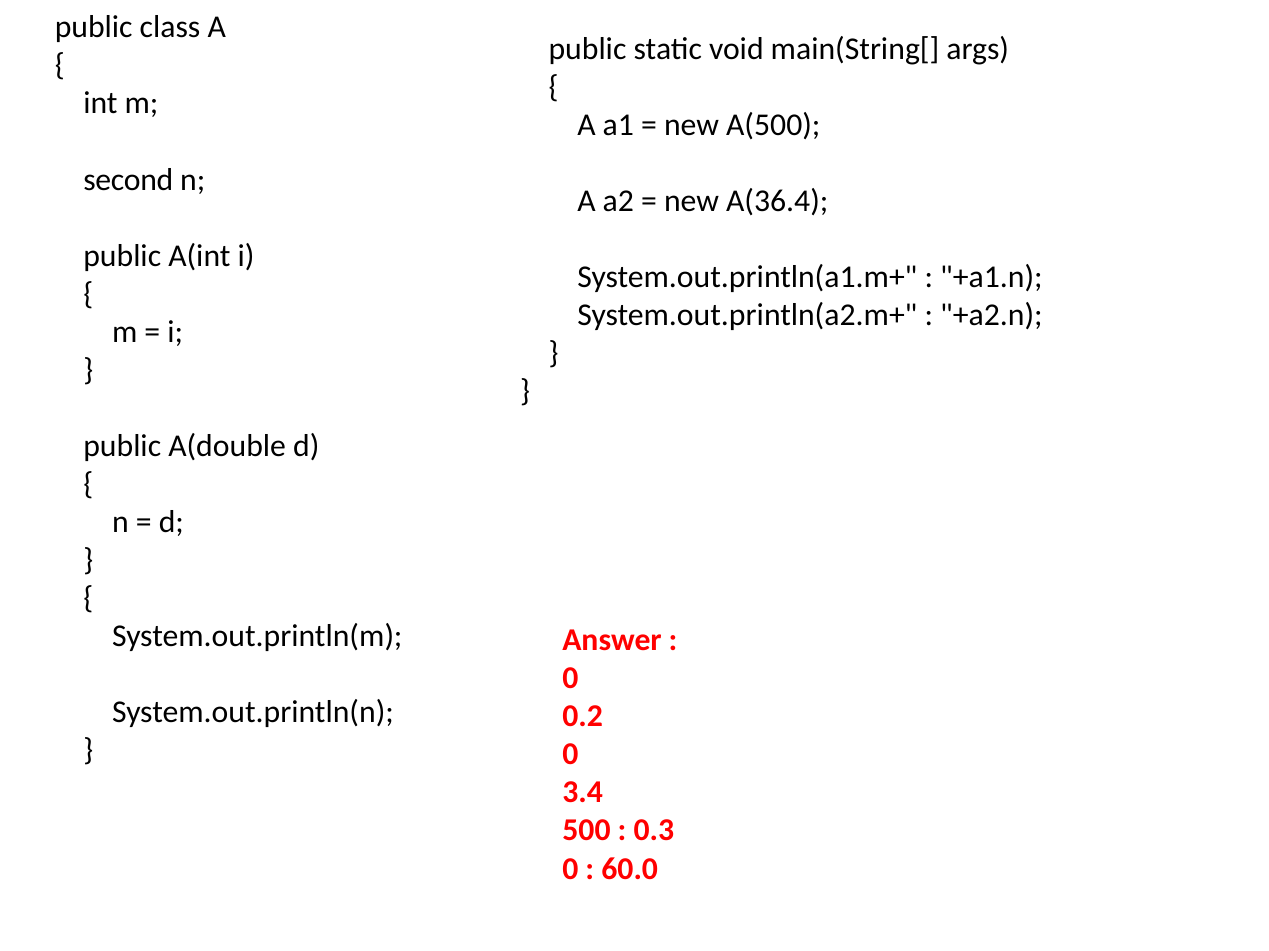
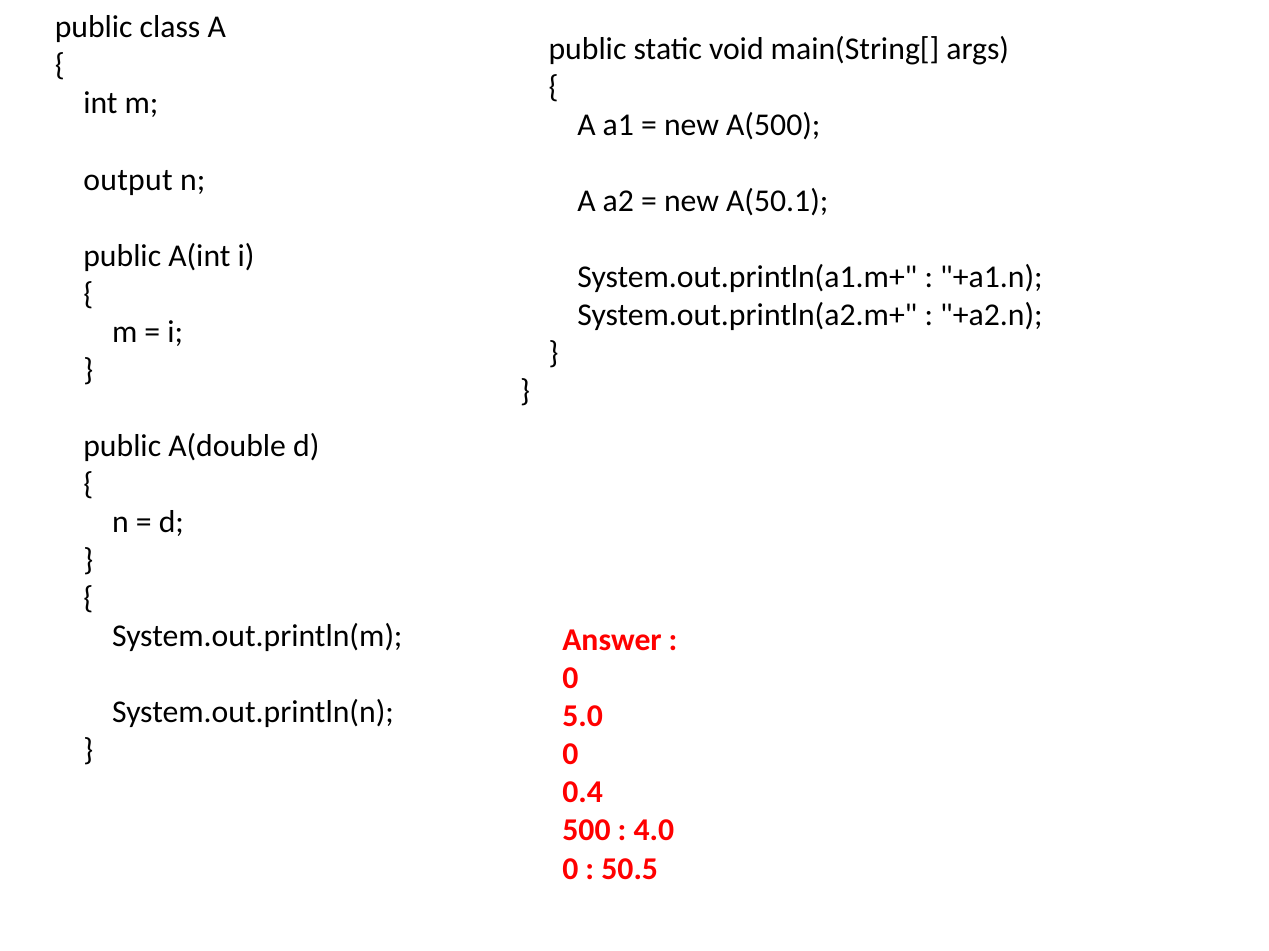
second: second -> output (128, 180)
A(36.4: A(36.4 -> A(50.1 (777, 201)
0.2: 0.2 -> 5.0 (583, 717)
3.4: 3.4 -> 0.4 (583, 793)
0.3: 0.3 -> 4.0 (654, 831)
60.0: 60.0 -> 50.5 (630, 869)
